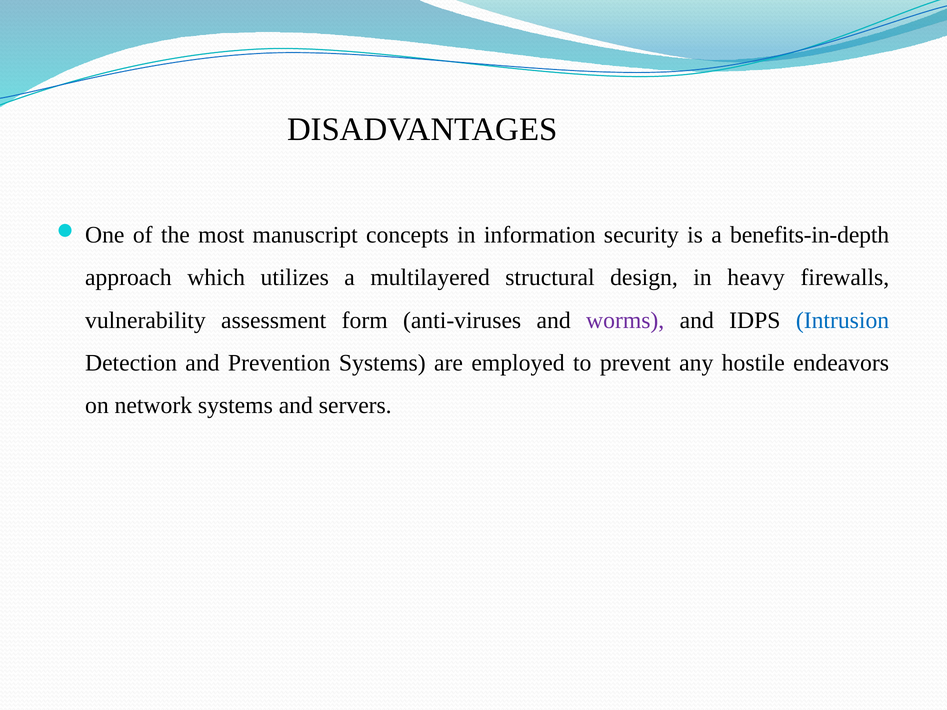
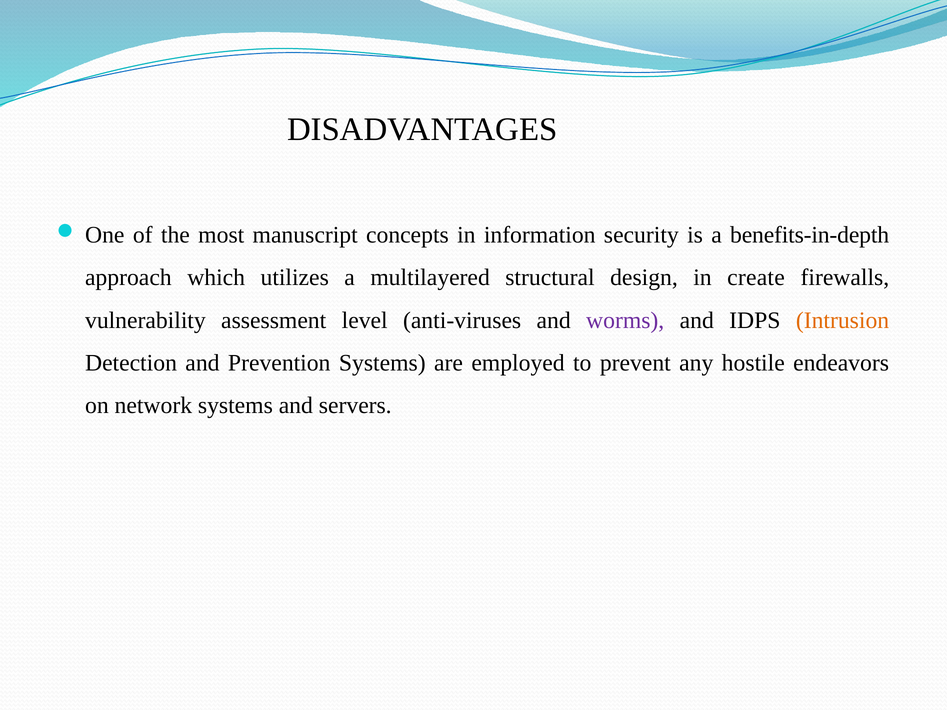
heavy: heavy -> create (756, 278)
form: form -> level (365, 320)
Intrusion colour: blue -> orange (843, 320)
